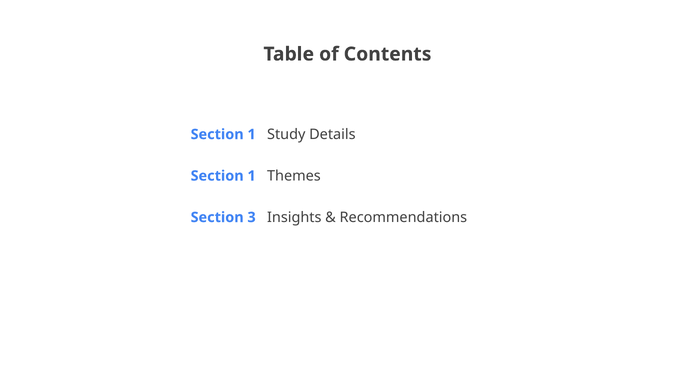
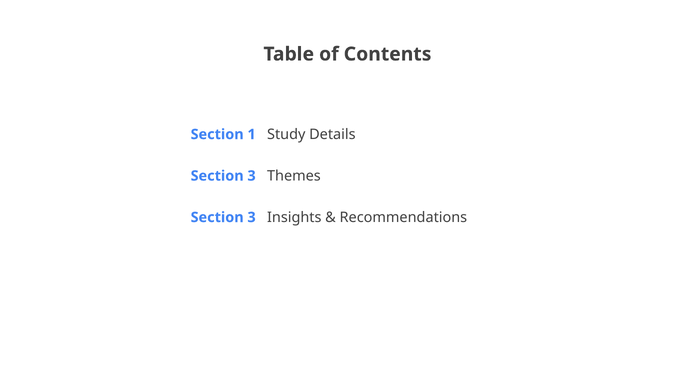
1: 1 -> 3 (252, 176)
